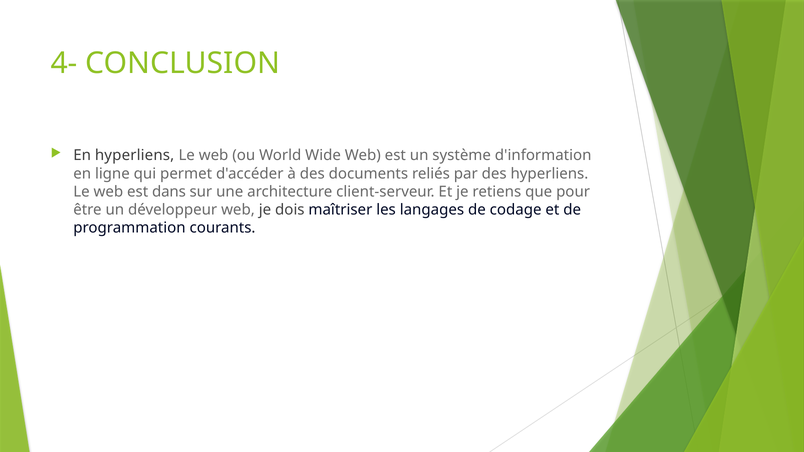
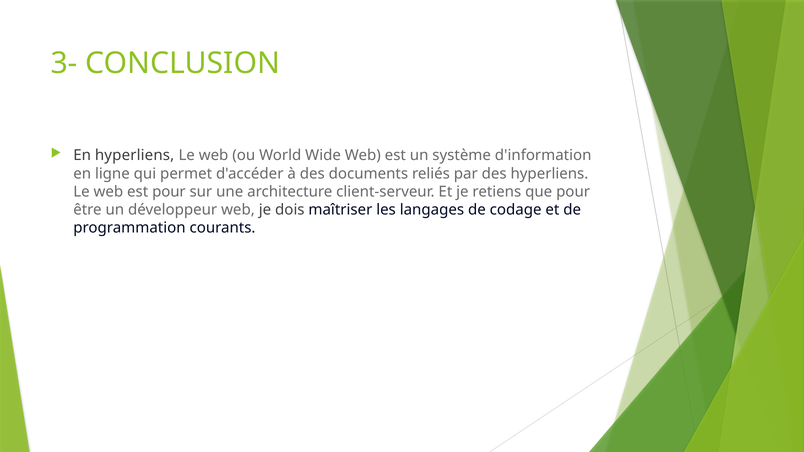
4-: 4- -> 3- (64, 63)
est dans: dans -> pour (169, 192)
